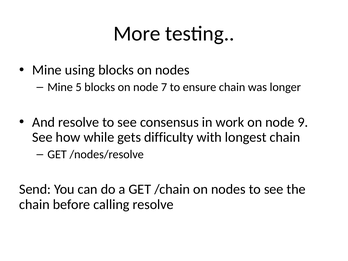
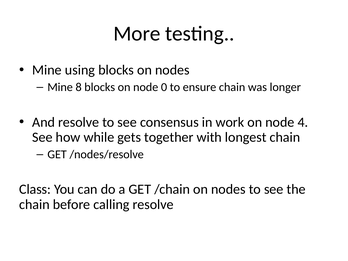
5: 5 -> 8 (79, 87)
7: 7 -> 0 (164, 87)
9: 9 -> 4 (303, 122)
difficulty: difficulty -> together (169, 137)
Send: Send -> Class (35, 189)
